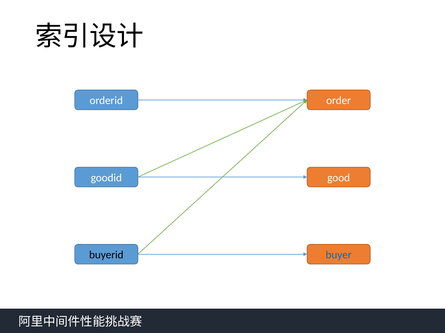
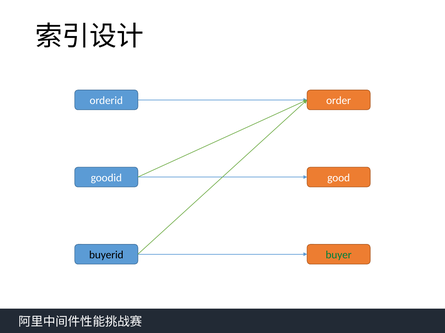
buyer colour: blue -> green (339, 256)
